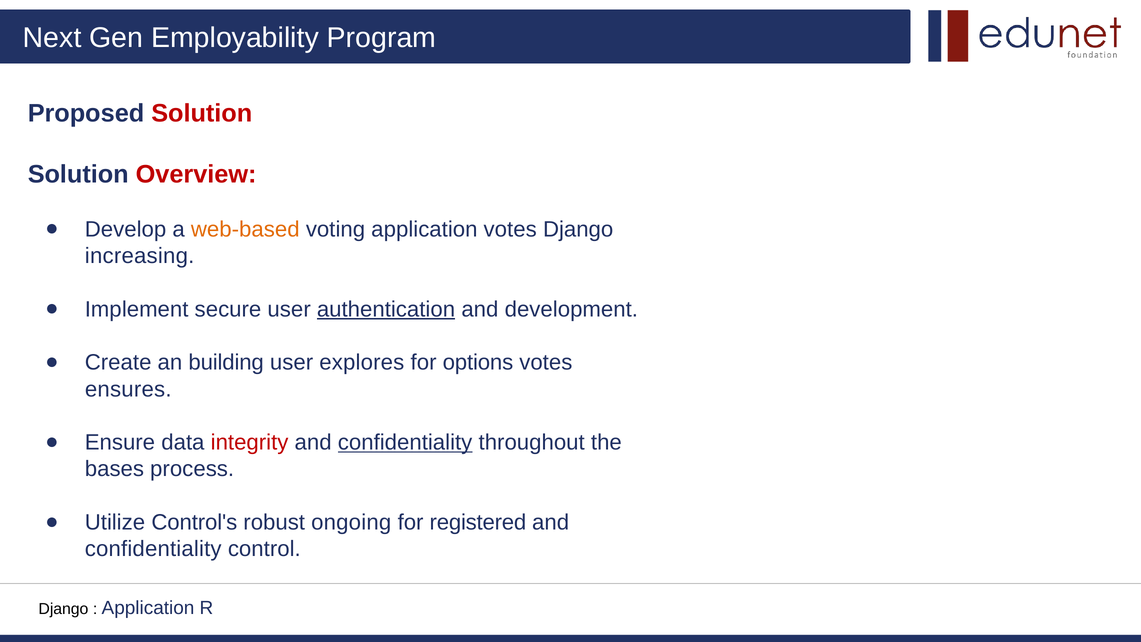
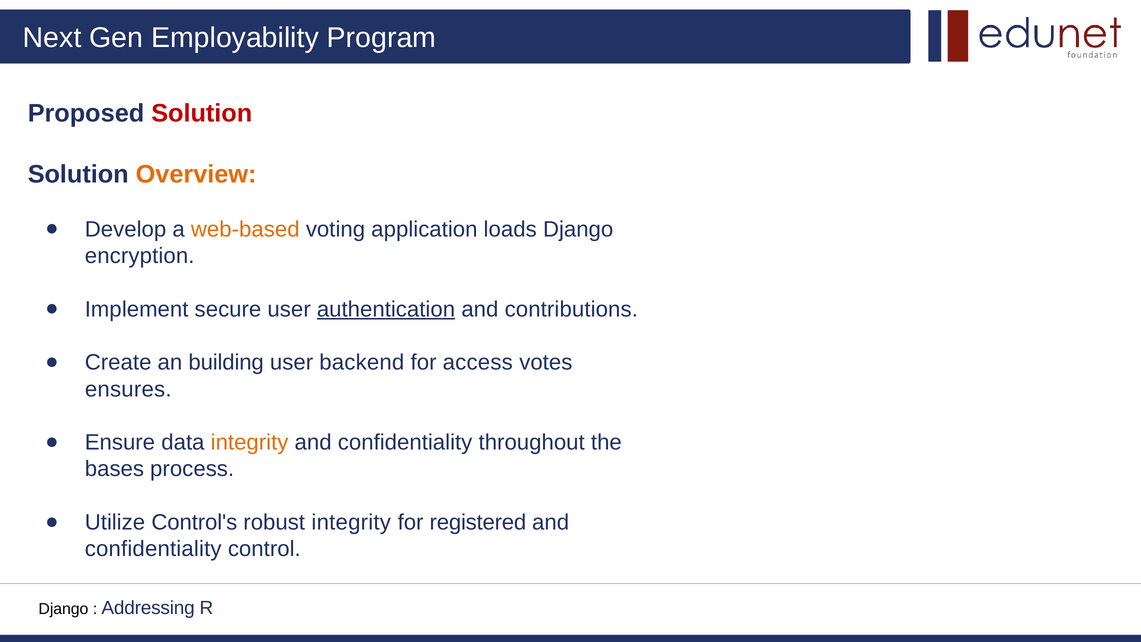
Overview colour: red -> orange (196, 174)
application votes: votes -> loads (510, 229)
increasing: increasing -> encryption (140, 256)
development: development -> contributions (571, 309)
explores: explores -> backend (362, 362)
options: options -> access (478, 362)
integrity colour: red -> orange (250, 442)
confidentiality underline: present -> none (405, 442)
robust ongoing: ongoing -> integrity (351, 522)
Application: Application -> Addressing (148, 608)
